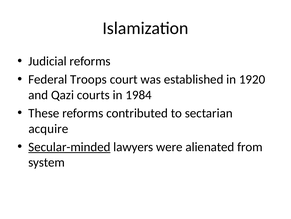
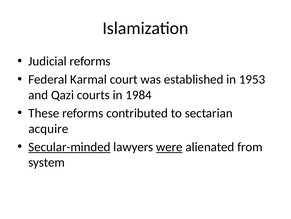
Troops: Troops -> Karmal (89, 79)
1920: 1920 -> 1953 (252, 79)
were underline: none -> present (169, 146)
